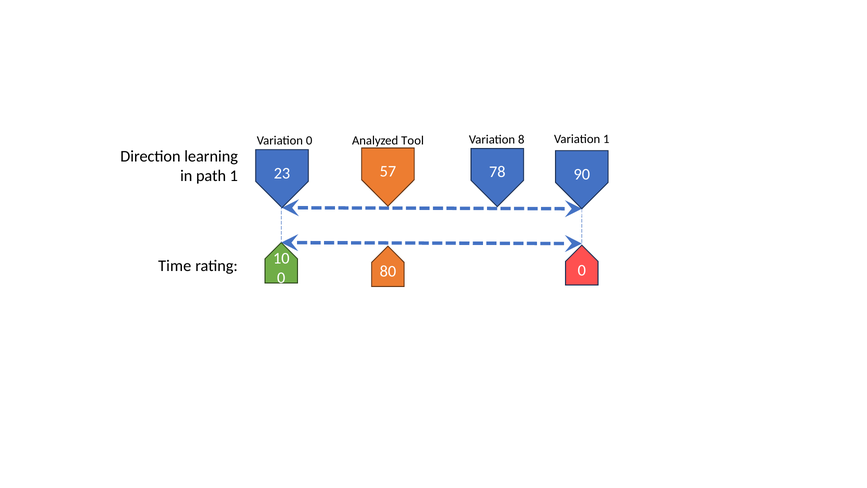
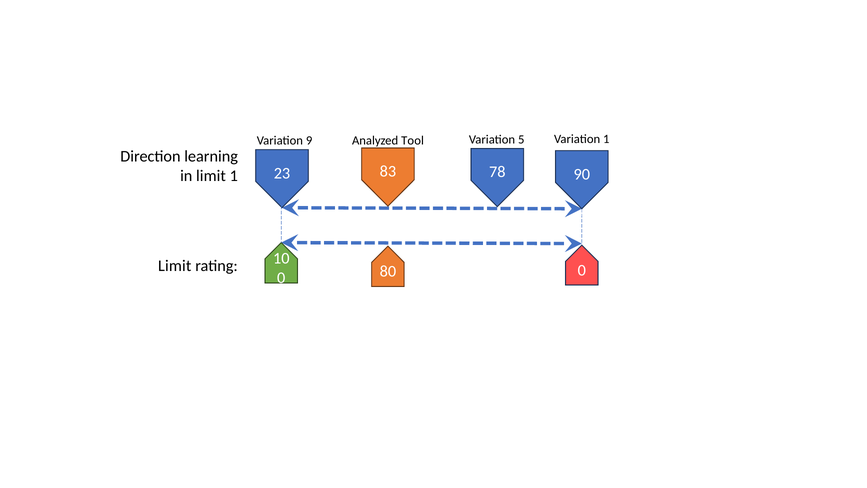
Variation 0: 0 -> 9 (309, 140)
8: 8 -> 5 (521, 139)
57: 57 -> 83 (388, 171)
in path: path -> limit (211, 176)
Time: Time -> Limit (175, 266)
